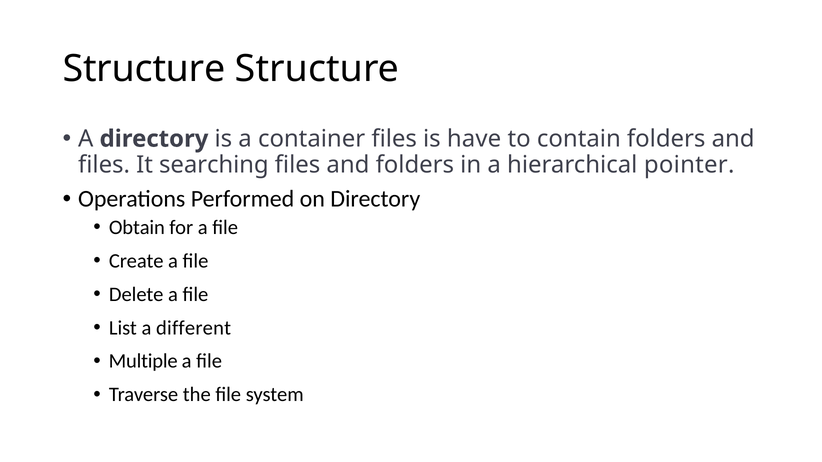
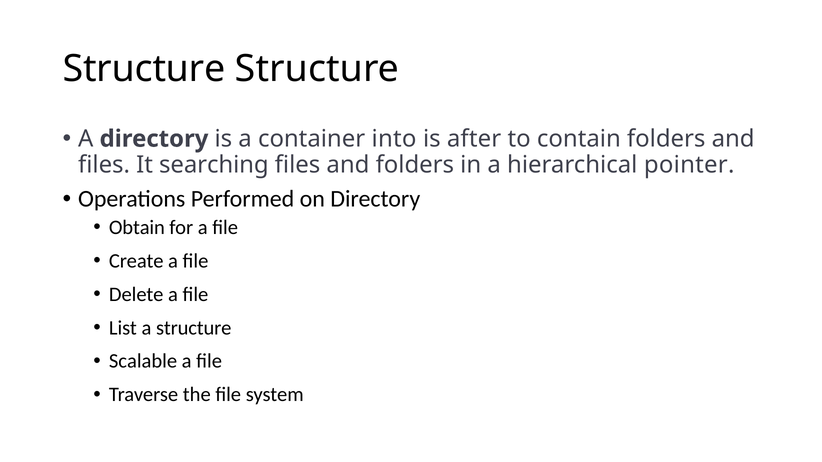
container files: files -> into (394, 139)
have: have -> after (474, 139)
a different: different -> structure (194, 328)
Multiple: Multiple -> Scalable (143, 362)
